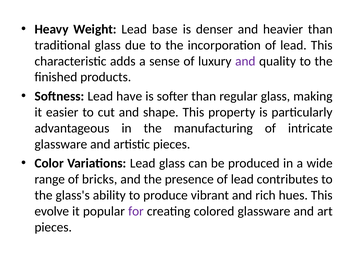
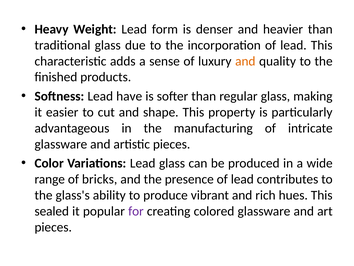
base: base -> form (165, 29)
and colour: purple -> orange (245, 61)
evolve: evolve -> sealed (52, 211)
